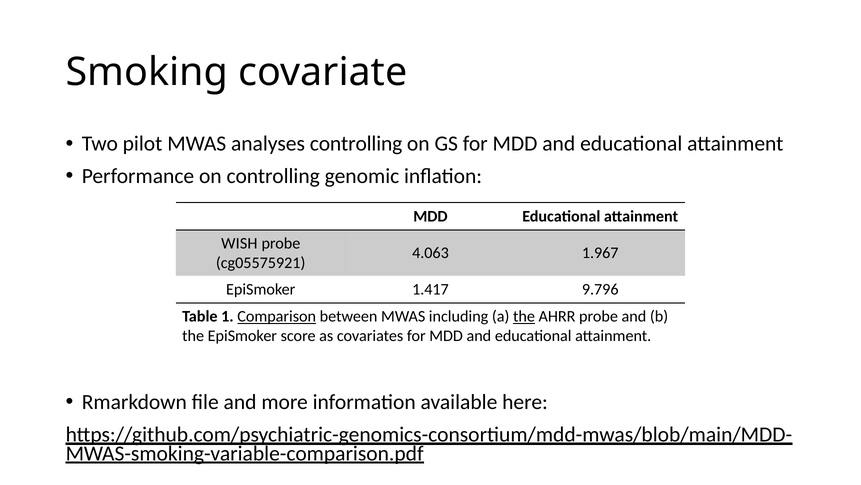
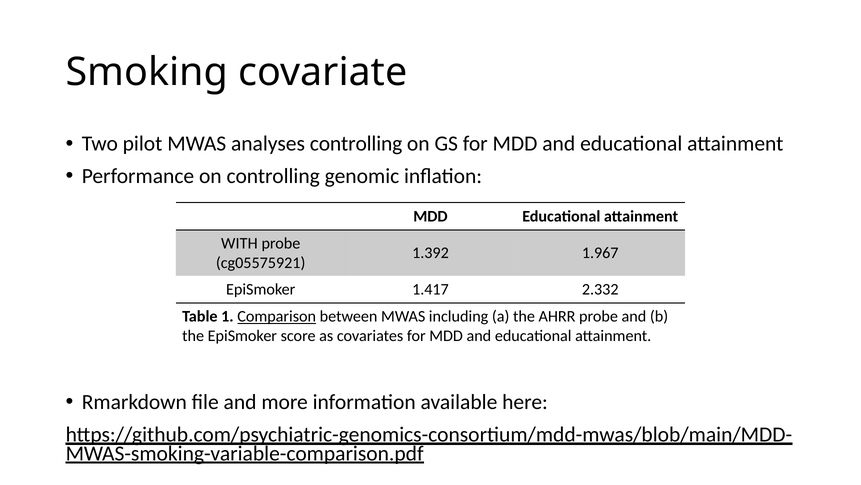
WISH: WISH -> WITH (239, 243)
4.063: 4.063 -> 1.392 (430, 253)
9.796: 9.796 -> 2.332 (600, 289)
the underline: present -> none (524, 316)
